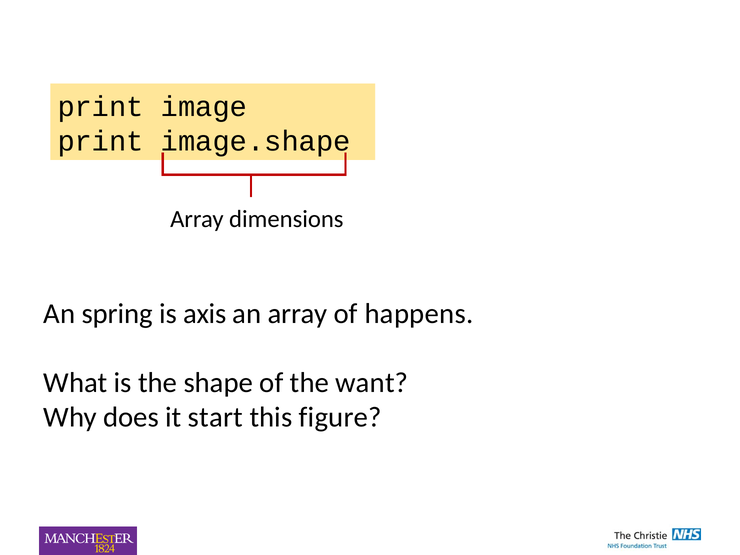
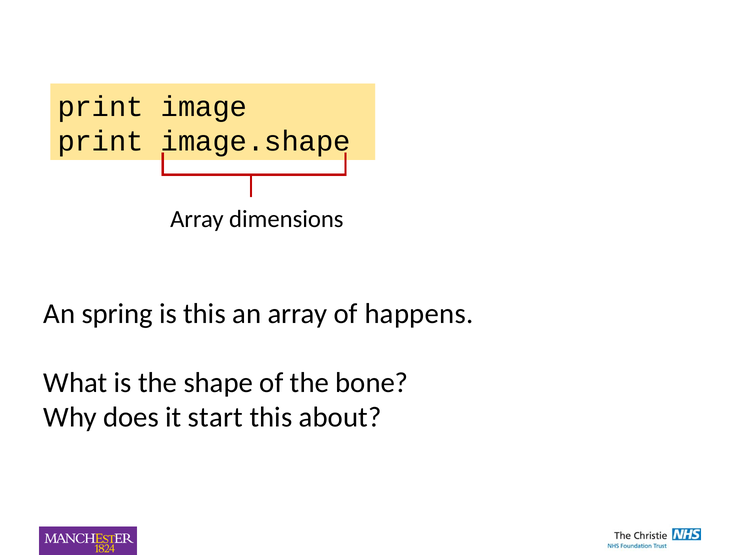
is axis: axis -> this (205, 314)
want: want -> bone (372, 383)
figure: figure -> about (340, 417)
